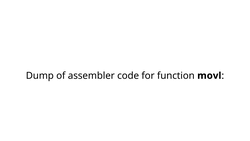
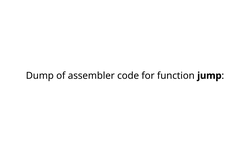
movl: movl -> jump (209, 75)
